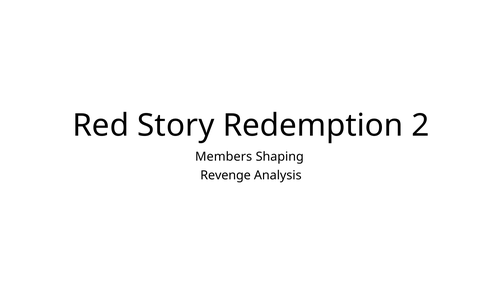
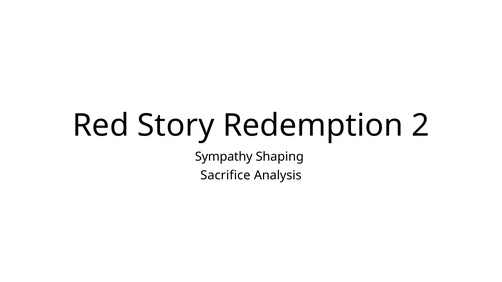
Members: Members -> Sympathy (224, 157)
Revenge: Revenge -> Sacrifice (225, 176)
